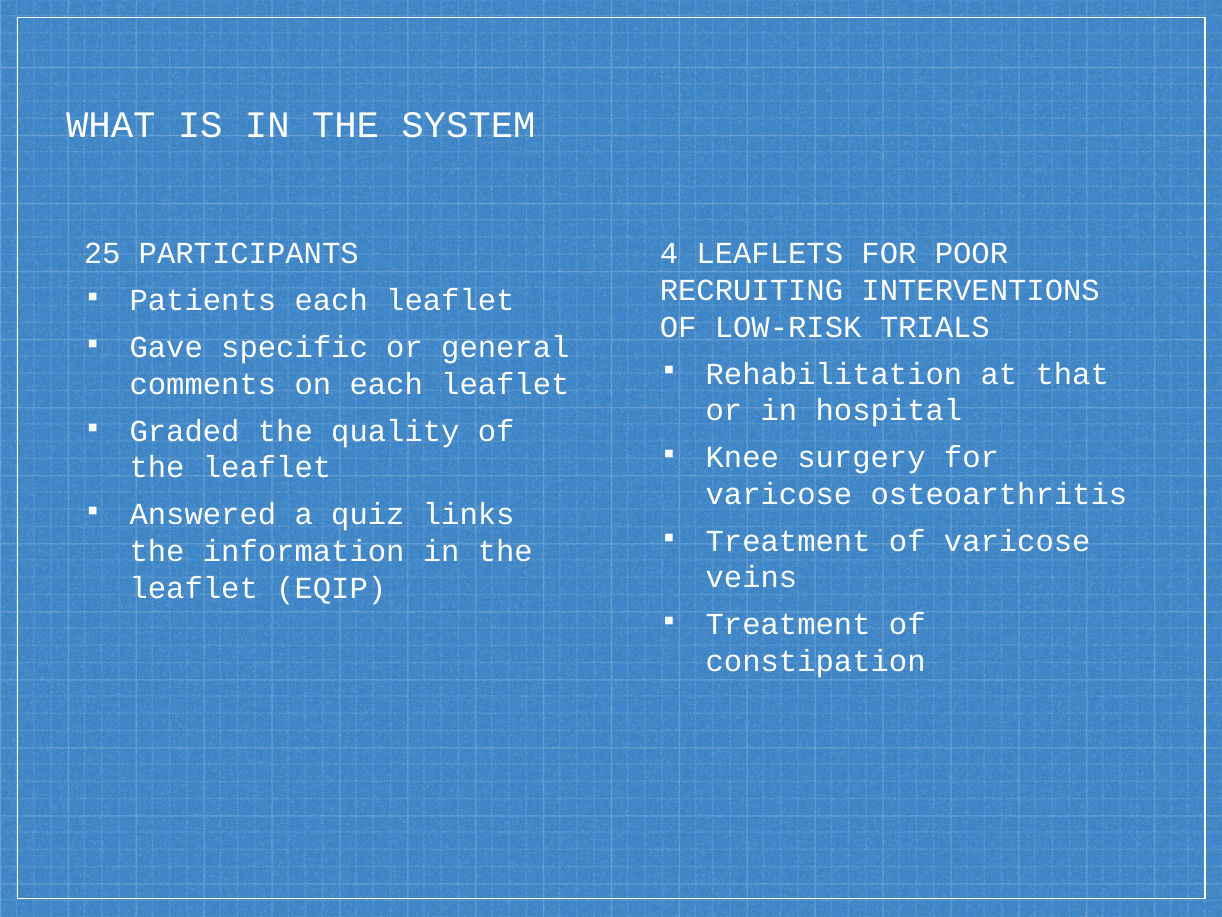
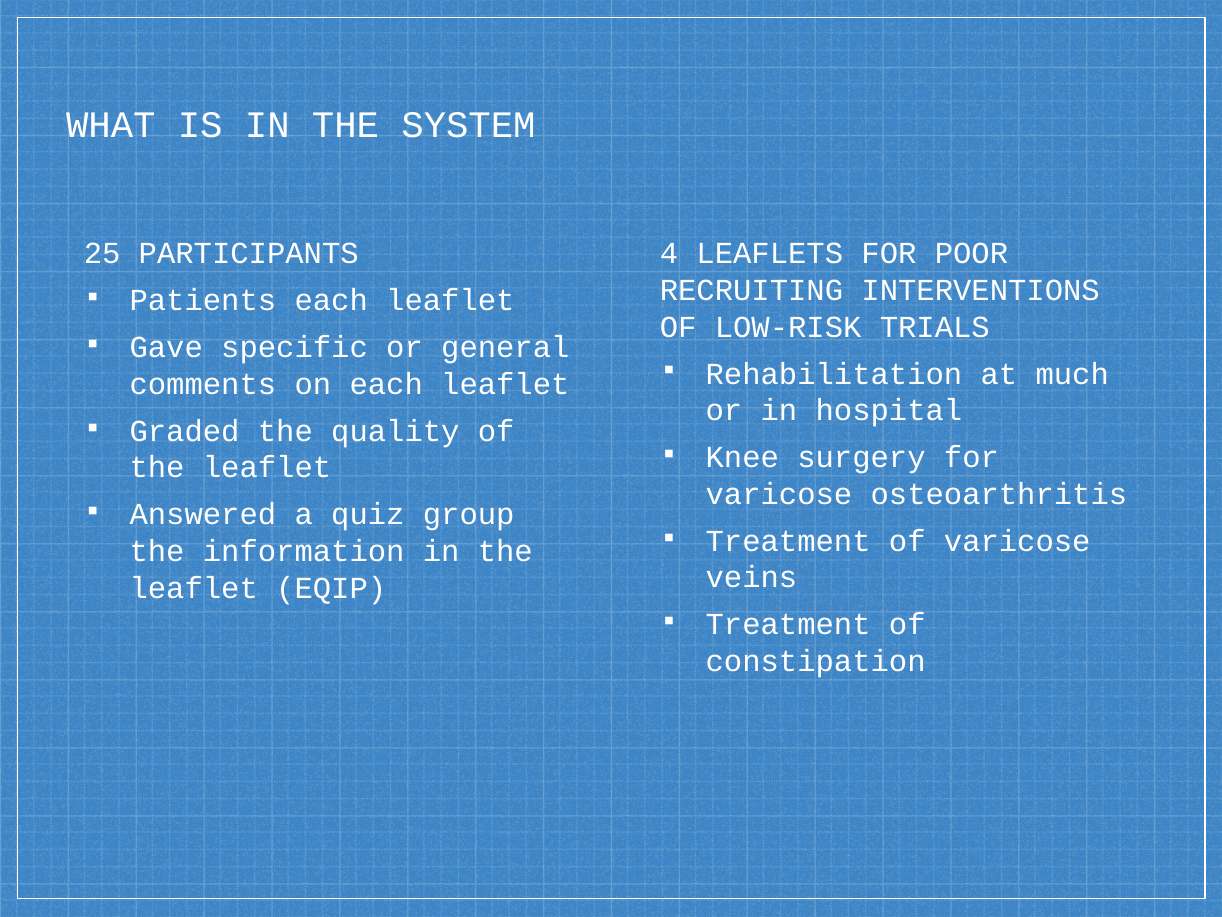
that: that -> much (1072, 374)
links: links -> group (469, 514)
